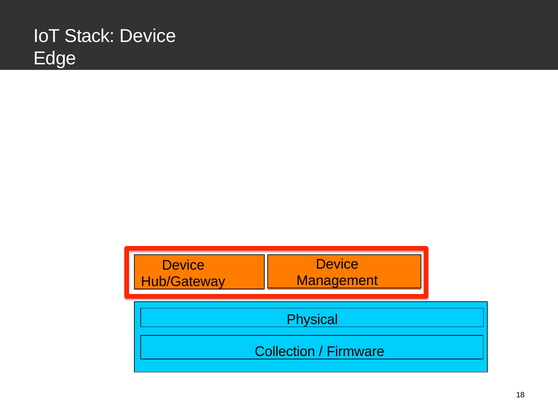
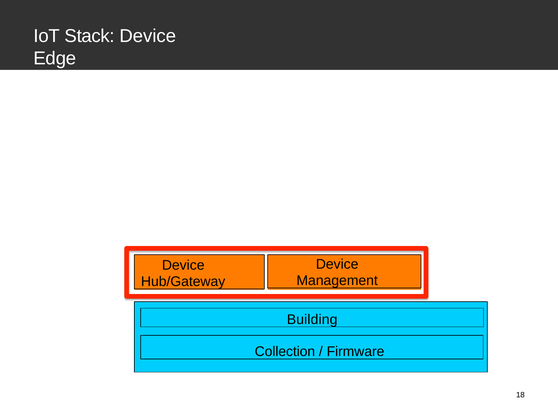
Physical: Physical -> Building (312, 319)
